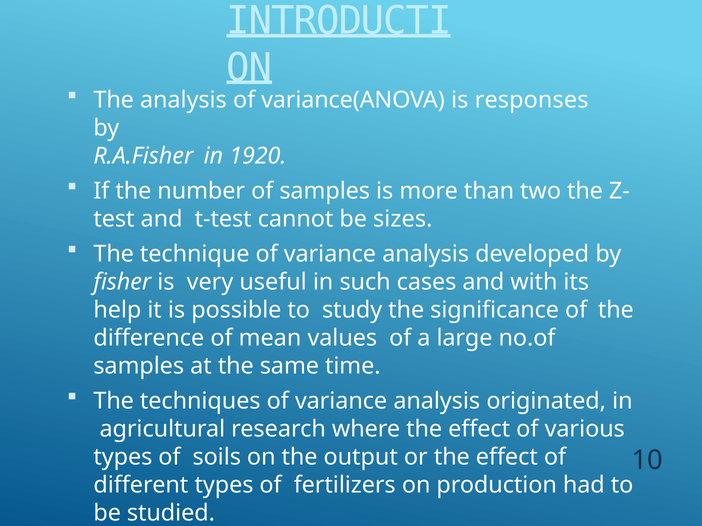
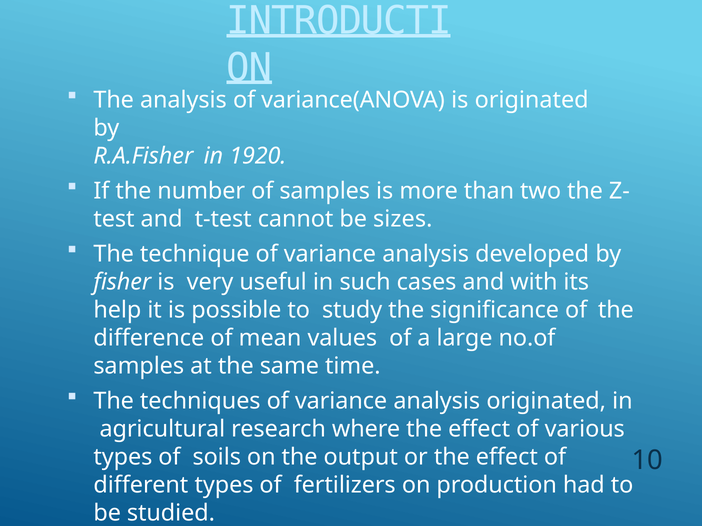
is responses: responses -> originated (532, 100)
